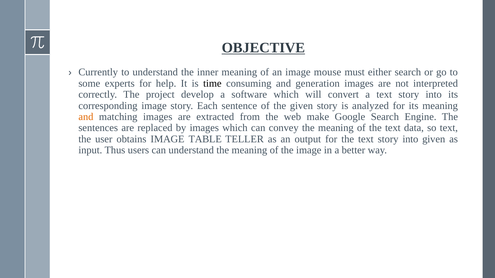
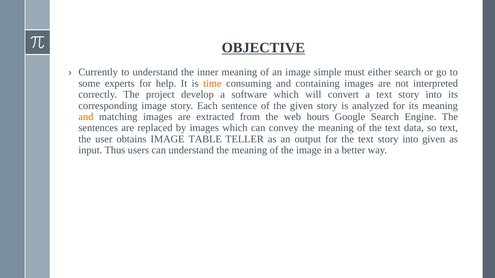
mouse: mouse -> simple (328, 72)
time colour: black -> orange (212, 84)
generation: generation -> containing (318, 84)
make: make -> hours (318, 117)
